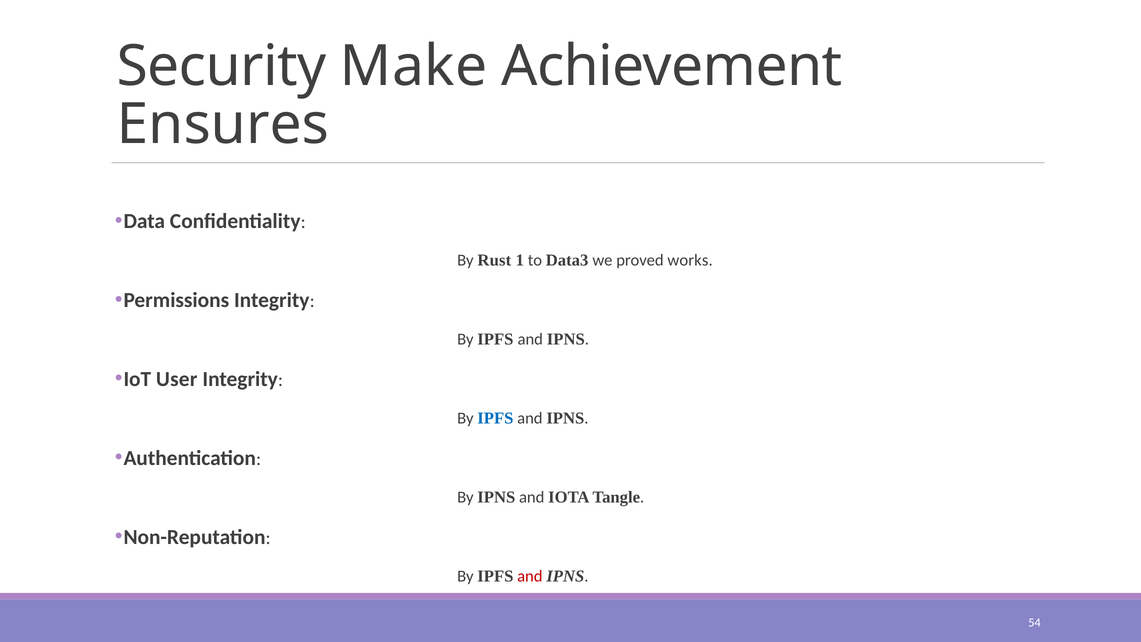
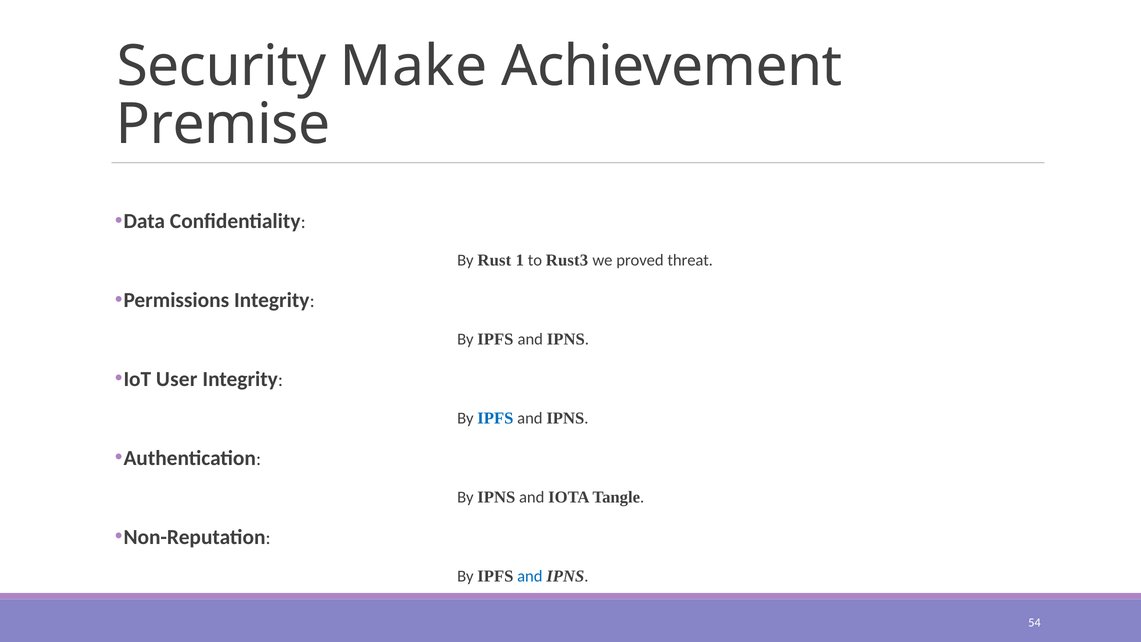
Ensures: Ensures -> Premise (223, 125)
Data3: Data3 -> Rust3 (567, 260)
works: works -> threat (690, 260)
and colour: red -> blue (530, 576)
